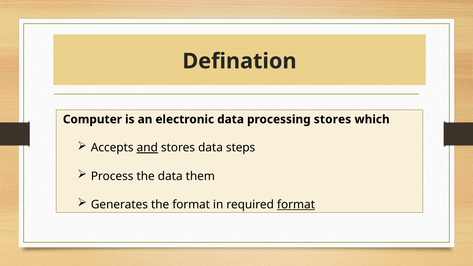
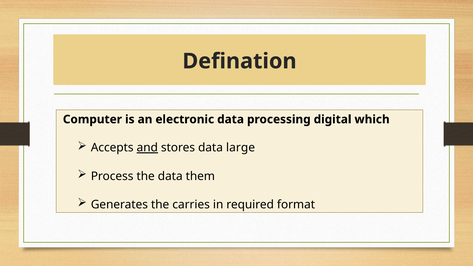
processing stores: stores -> digital (333, 119)
steps: steps -> large (241, 148)
the format: format -> carries (191, 205)
format underline: present -> none (296, 205)
